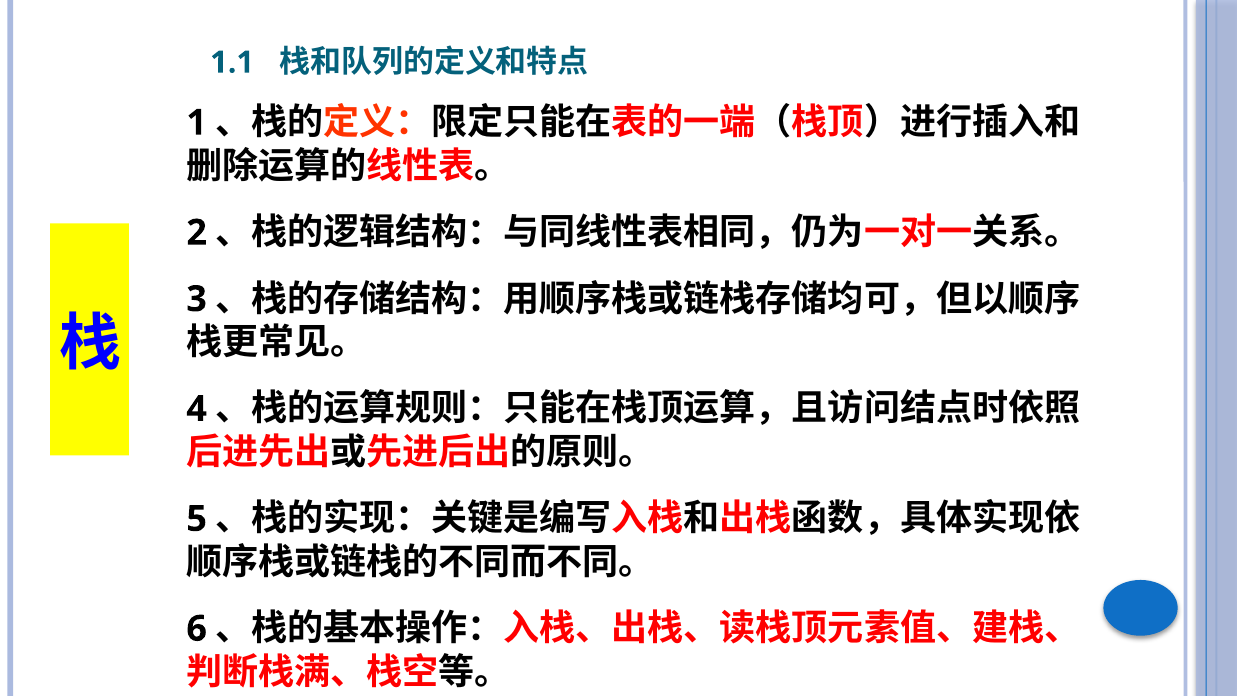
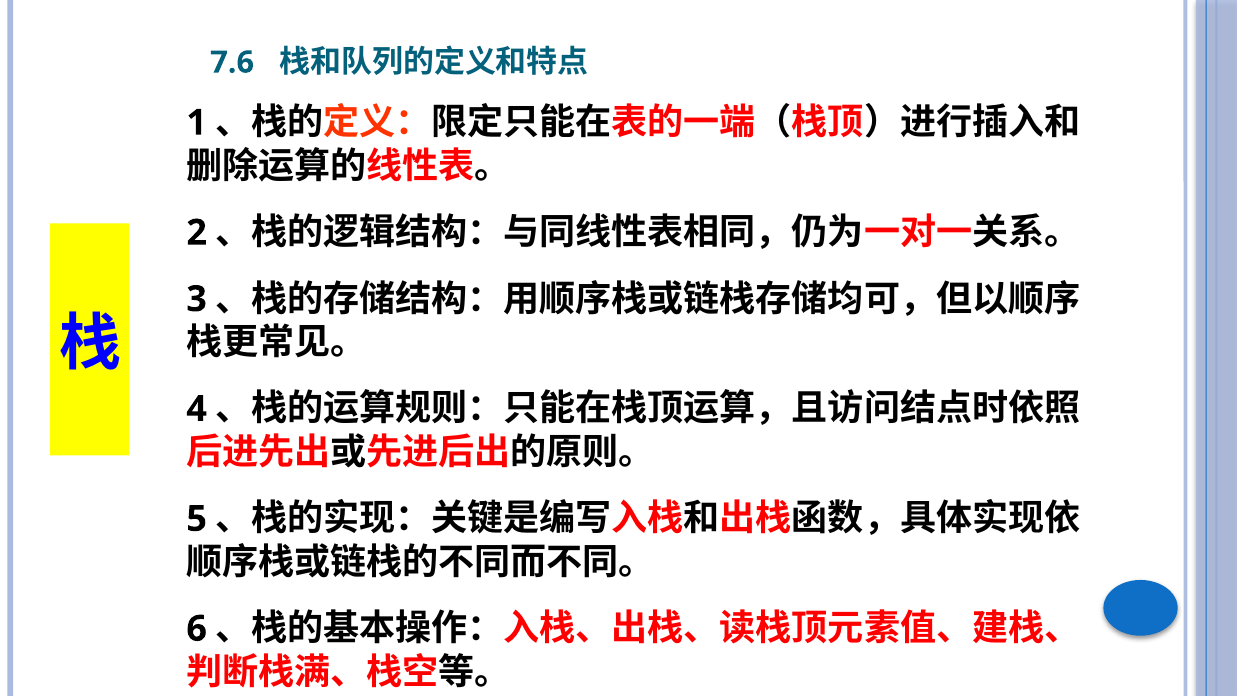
1.1: 1.1 -> 7.6 (232, 62)
